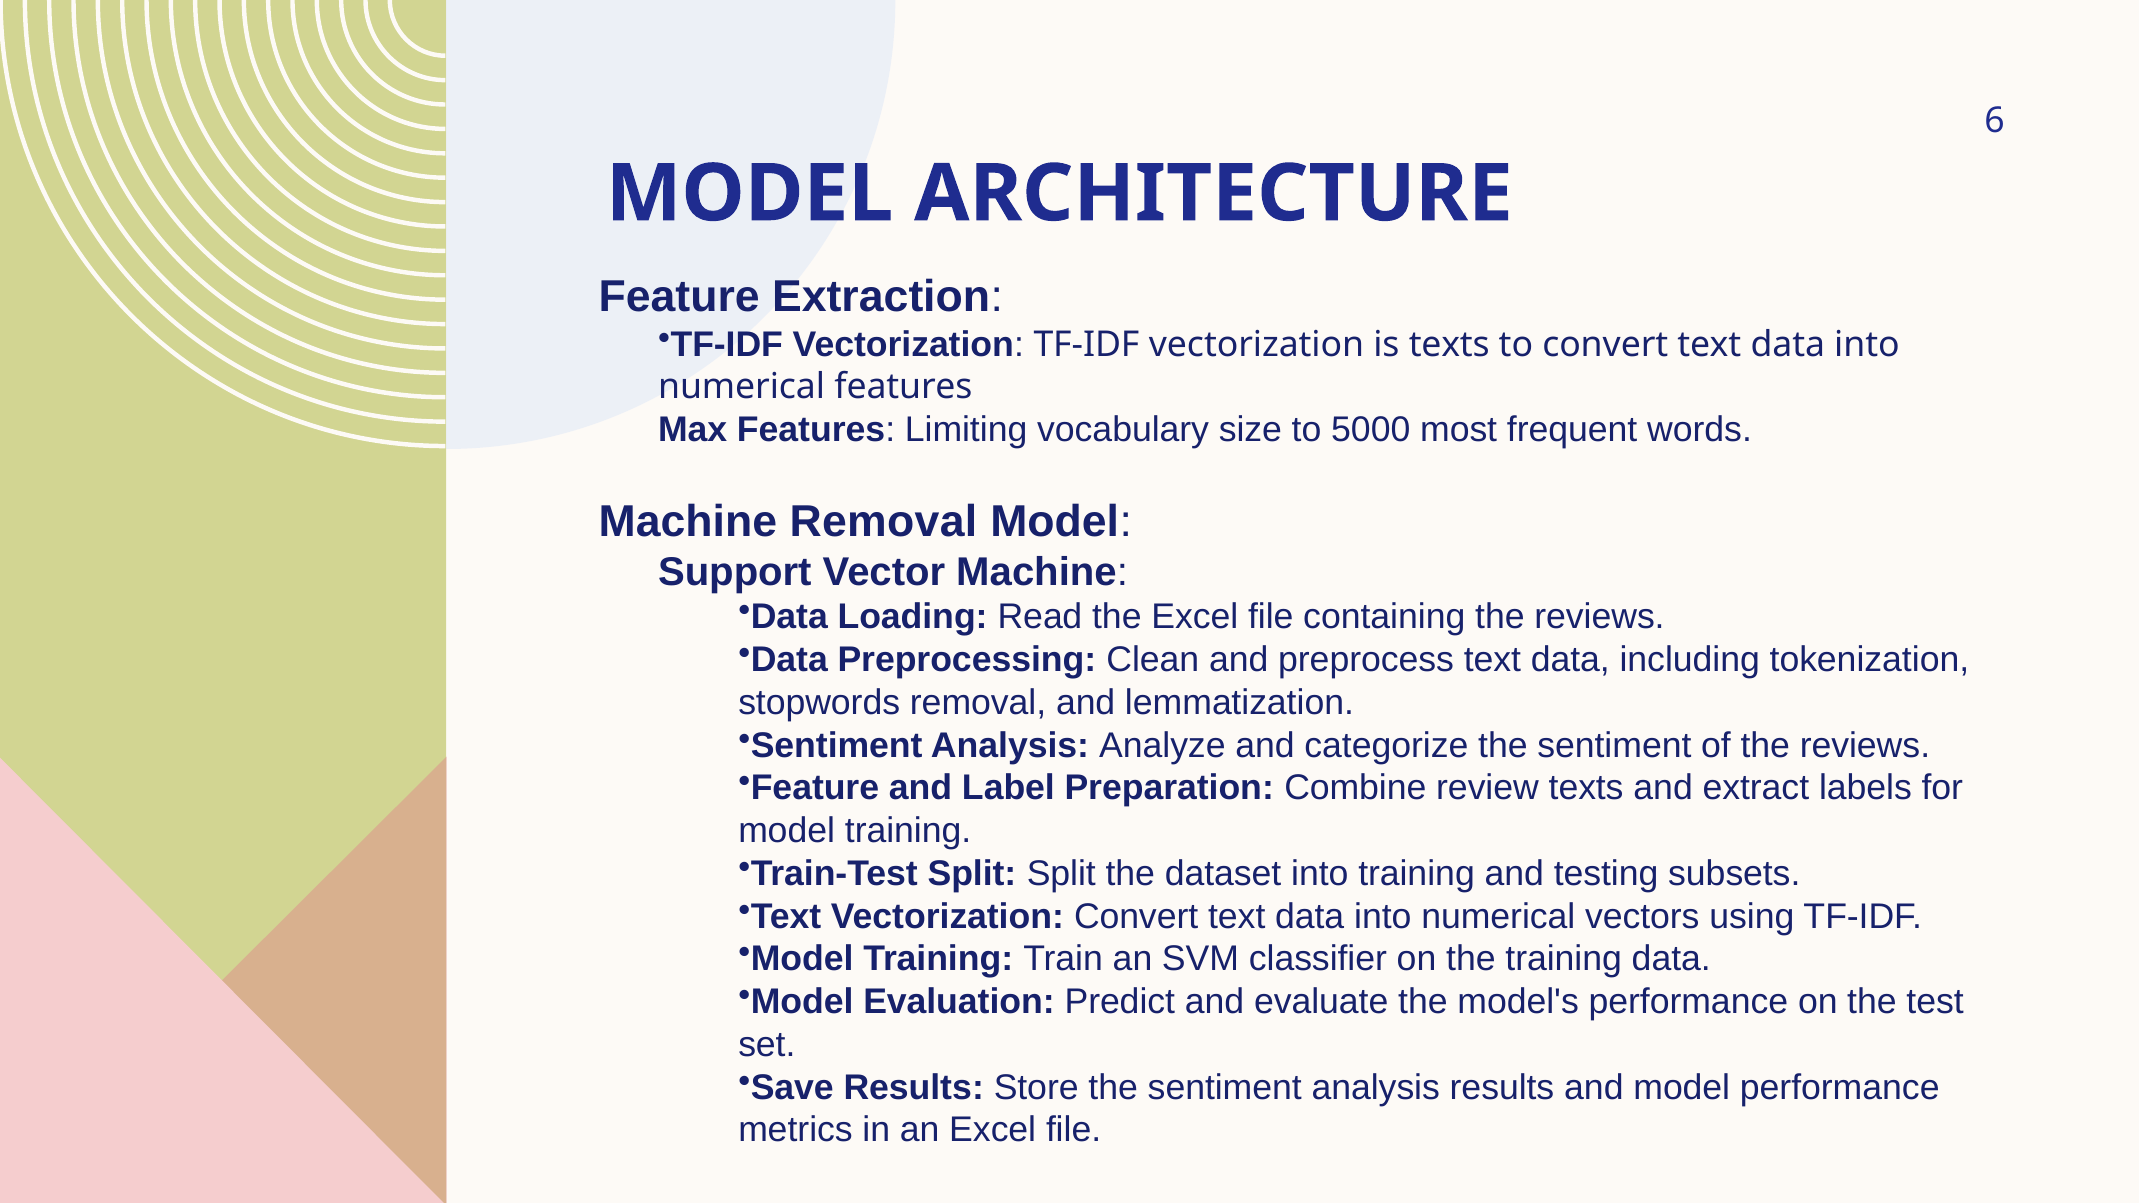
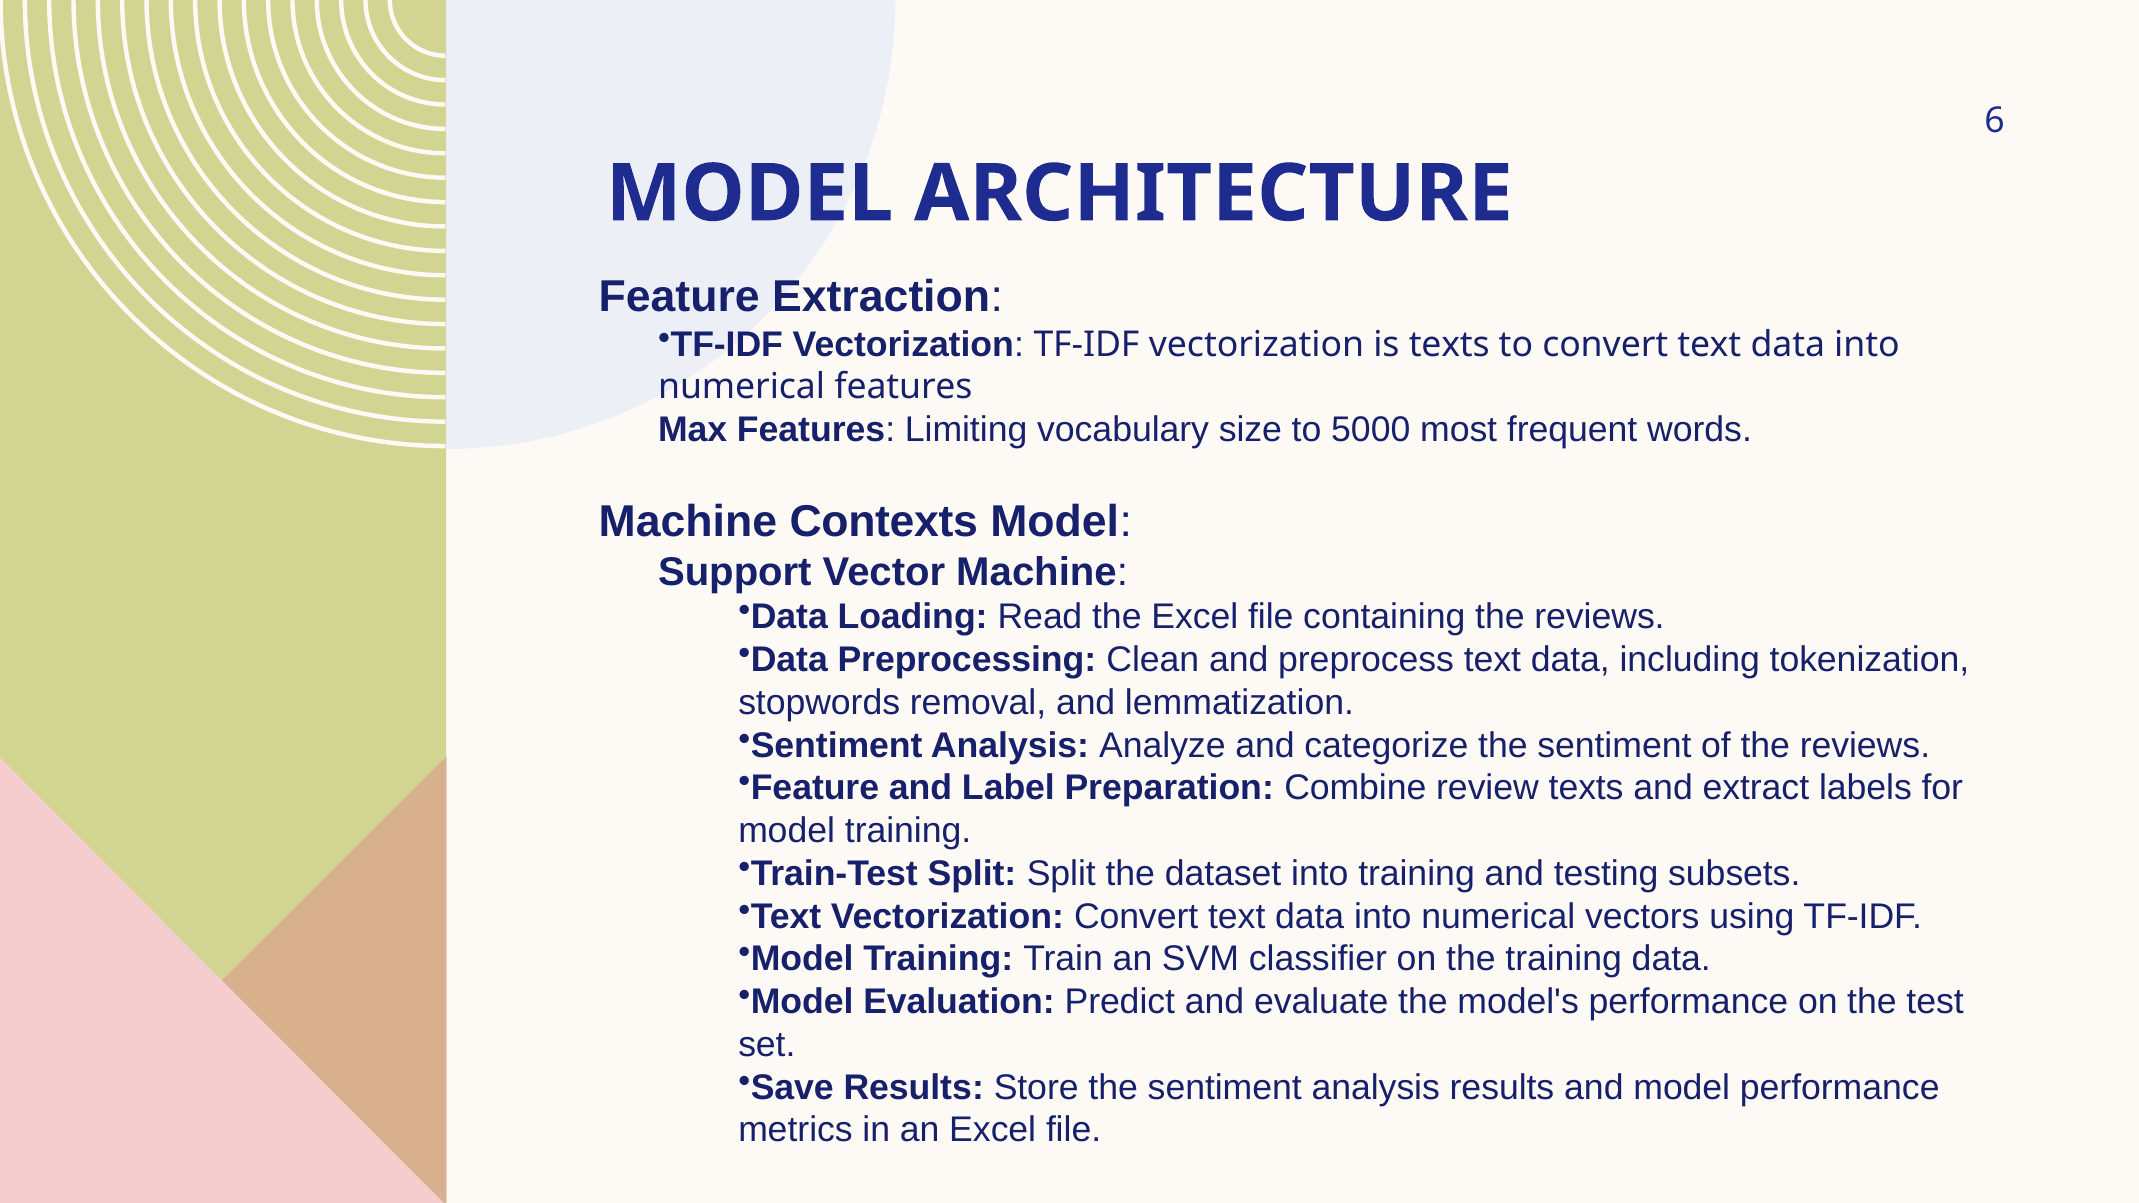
Machine Removal: Removal -> Contexts (884, 522)
